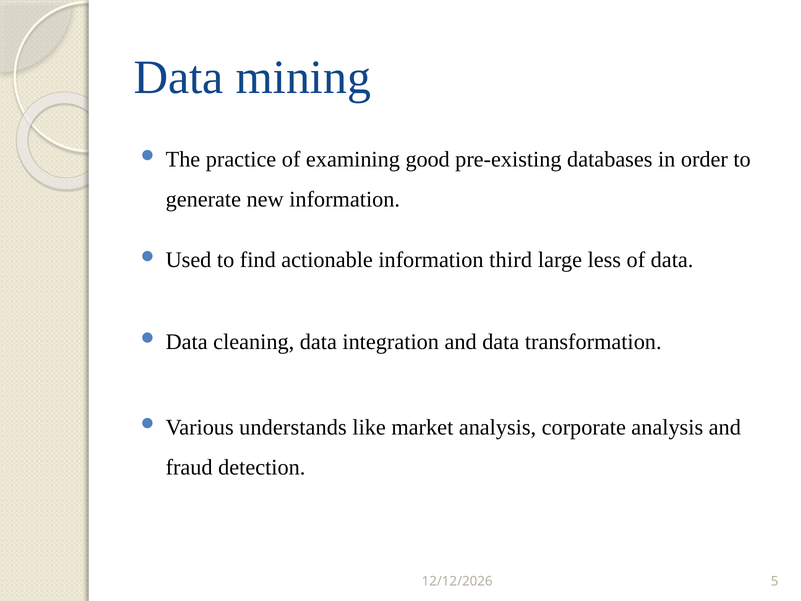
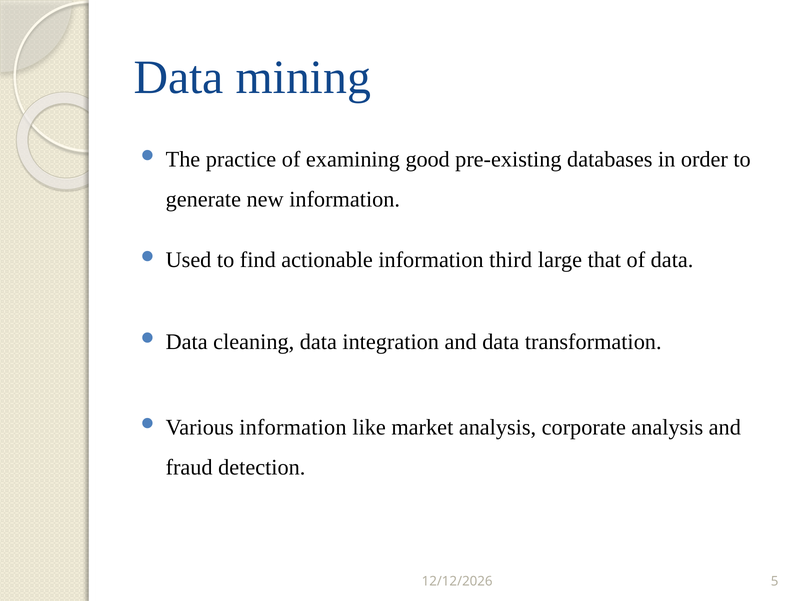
less: less -> that (604, 260)
Various understands: understands -> information (293, 427)
